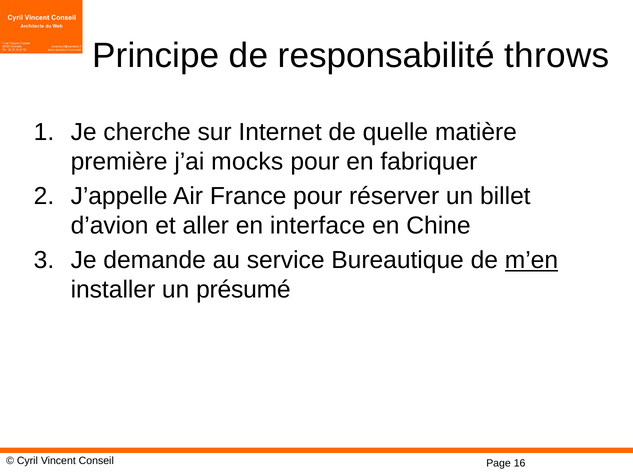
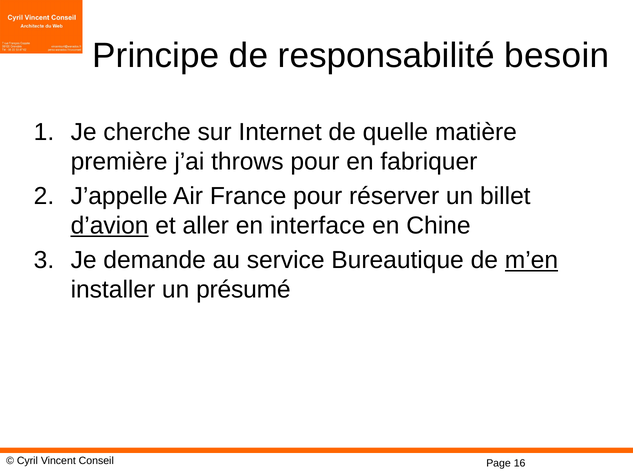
throws: throws -> besoin (557, 56)
mocks: mocks -> throws (247, 162)
d’avion underline: none -> present (110, 226)
